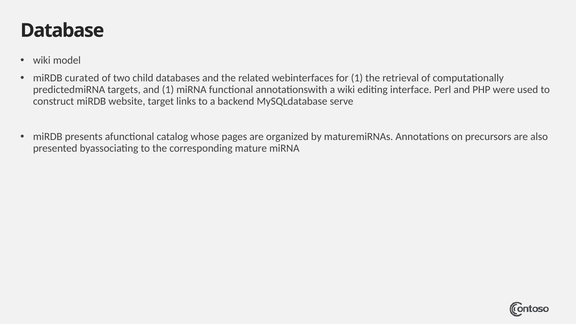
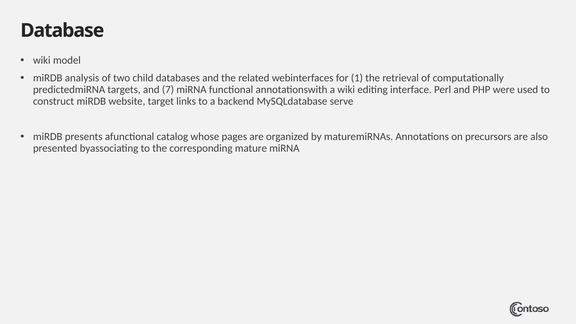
curated: curated -> analysis (82, 78)
and 1: 1 -> 7 (168, 90)
